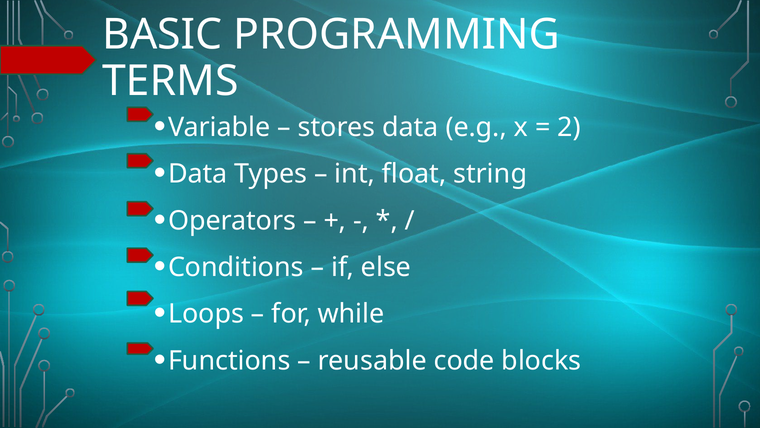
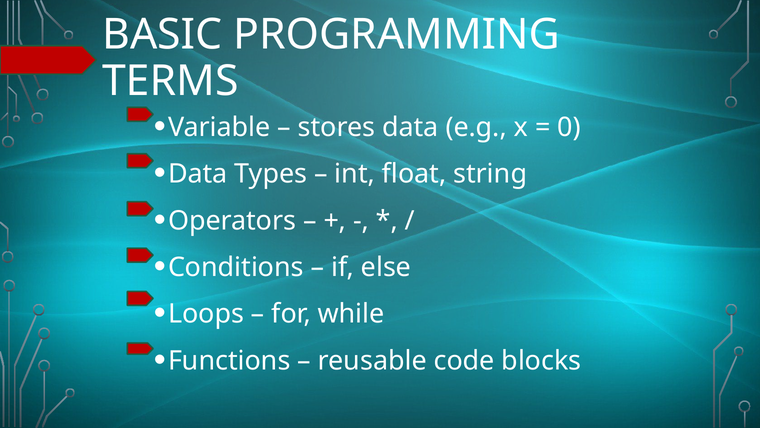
2: 2 -> 0 (569, 127)
